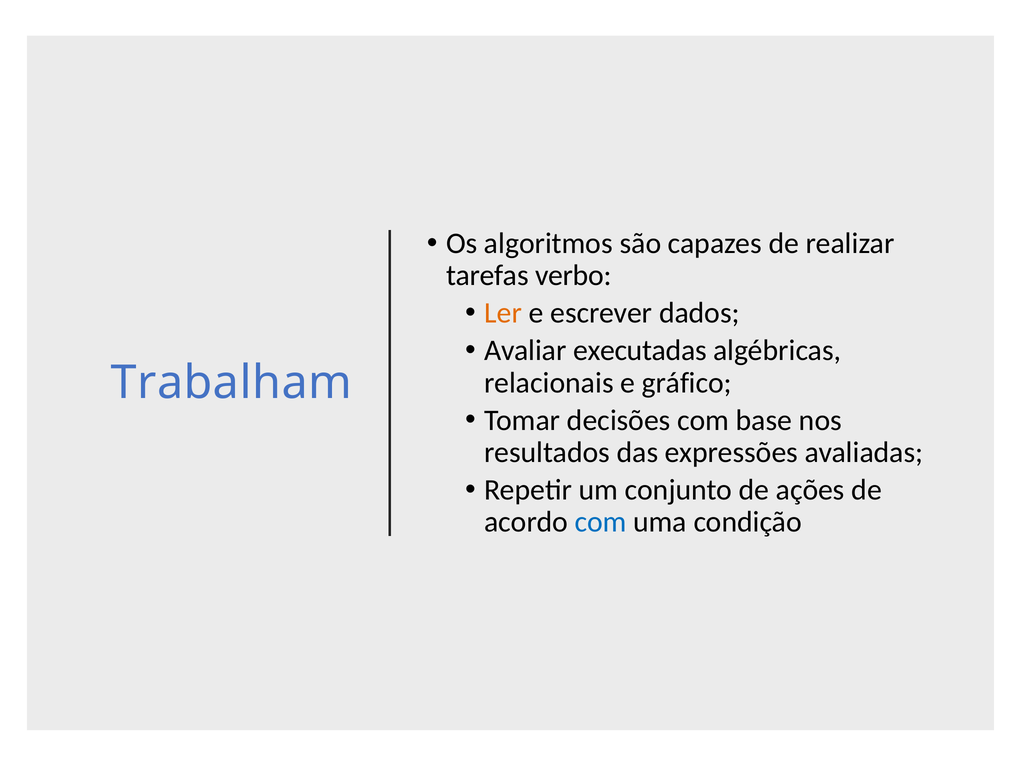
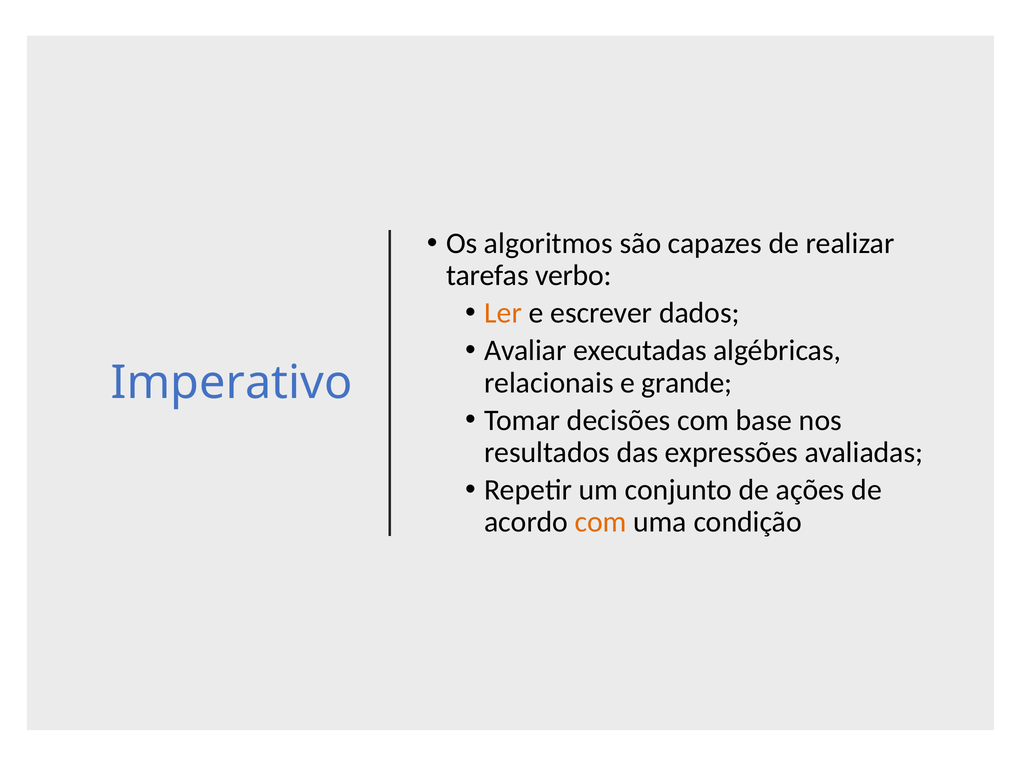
Trabalham: Trabalham -> Imperativo (232, 383)
gráfico: gráfico -> grande (687, 383)
com colour: blue -> orange (601, 522)
